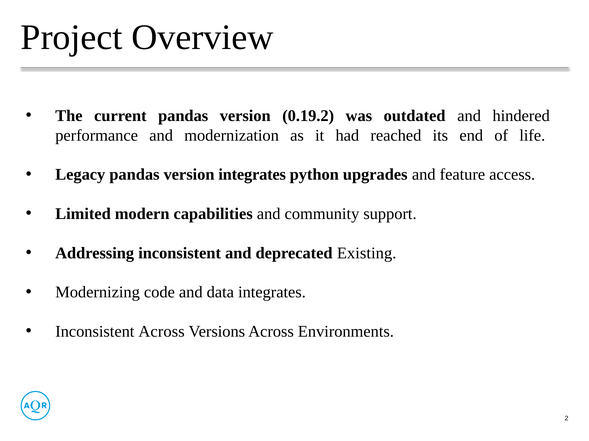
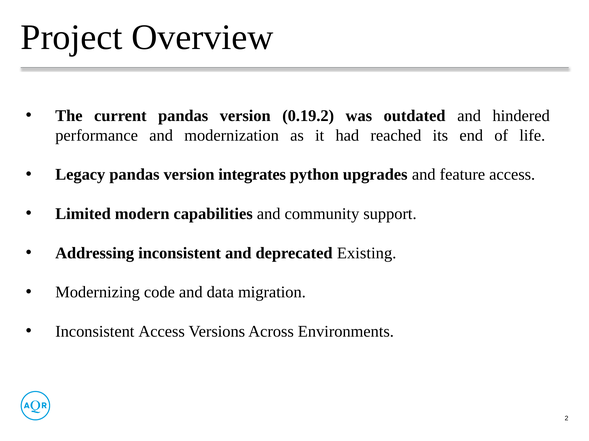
data integrates: integrates -> migration (272, 293)
Inconsistent Across: Across -> Access (162, 332)
